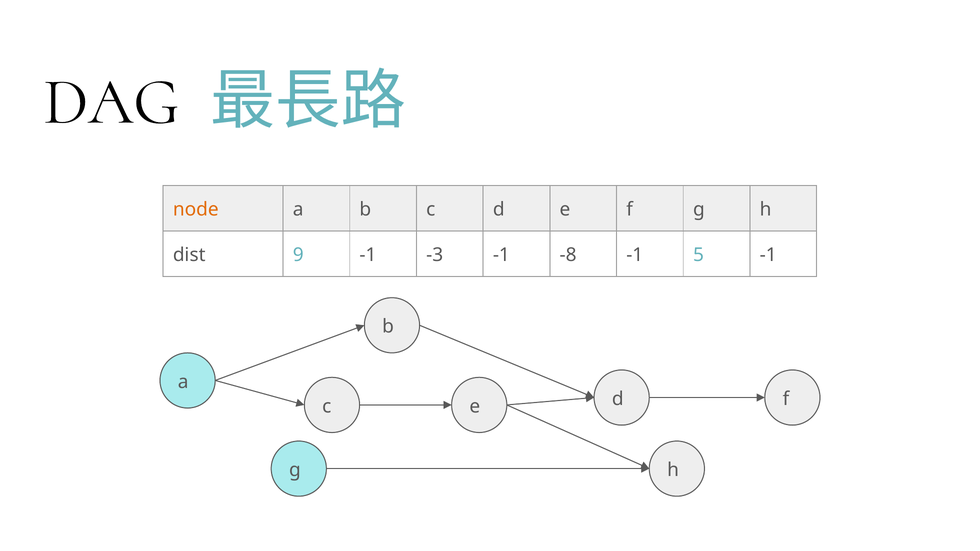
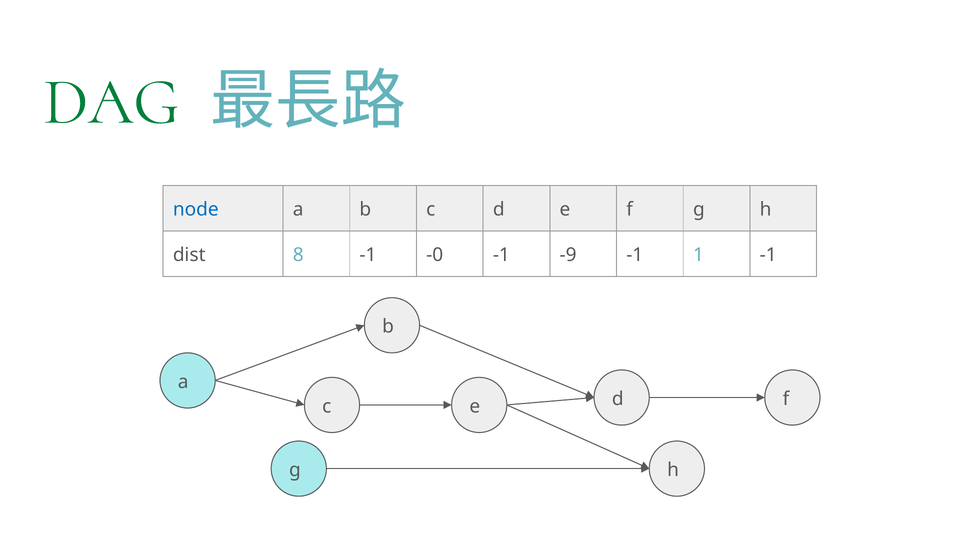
DAG colour: black -> green (111, 101)
node colour: orange -> blue (196, 210)
9: 9 -> 8 (298, 255)
-3: -3 -> -0 (435, 255)
-8: -8 -> -9 (568, 255)
5: 5 -> 1 (698, 255)
